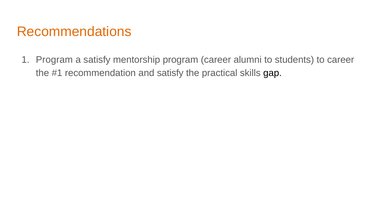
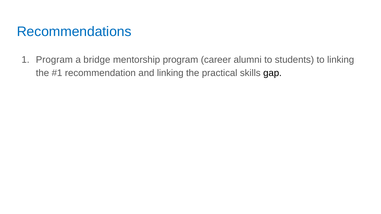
Recommendations colour: orange -> blue (74, 32)
a satisfy: satisfy -> bridge (97, 60)
to career: career -> linking (341, 60)
and satisfy: satisfy -> linking (170, 73)
